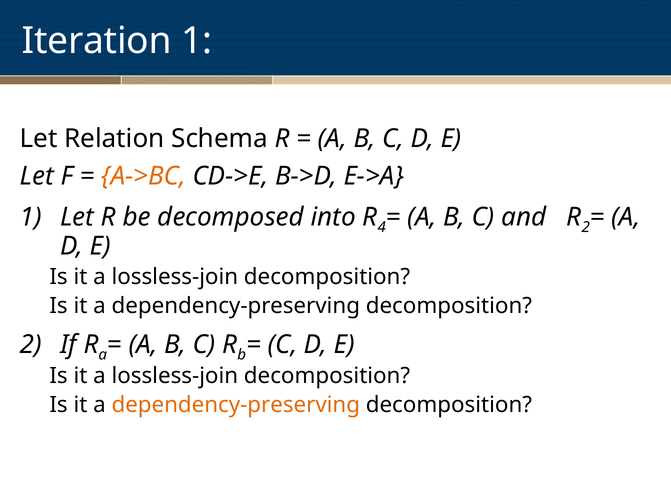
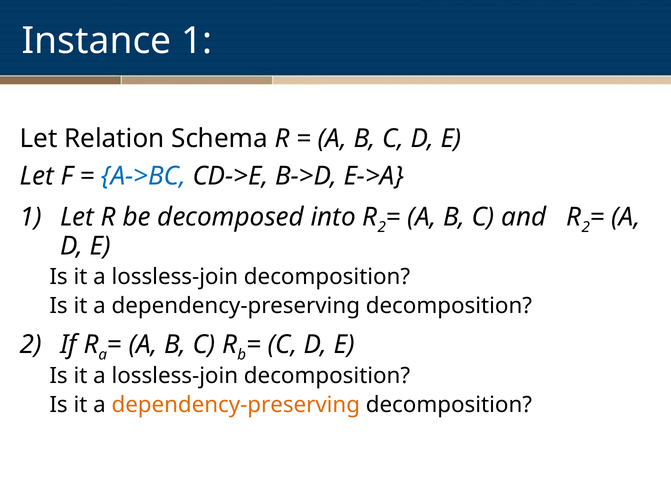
Iteration: Iteration -> Instance (97, 41)
A->BC colour: orange -> blue (144, 176)
into R 4: 4 -> 2 (382, 227)
